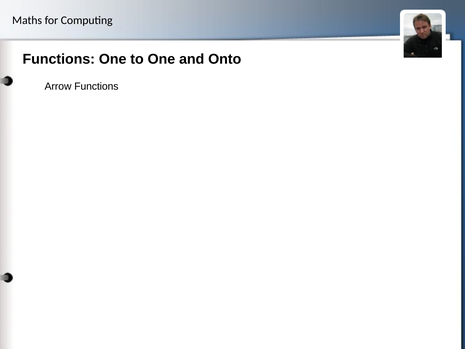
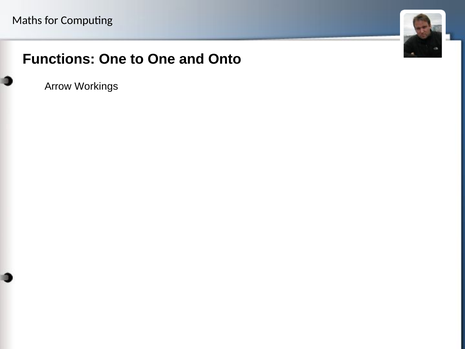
Arrow Functions: Functions -> Workings (96, 86)
